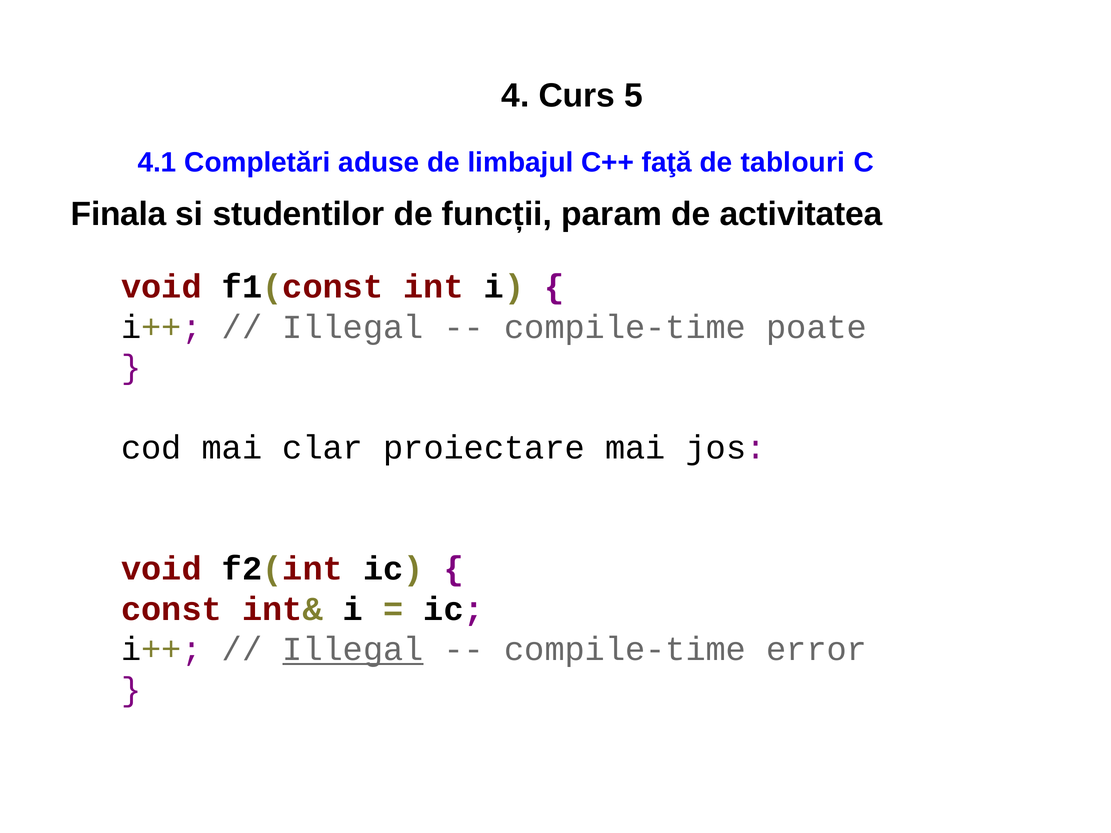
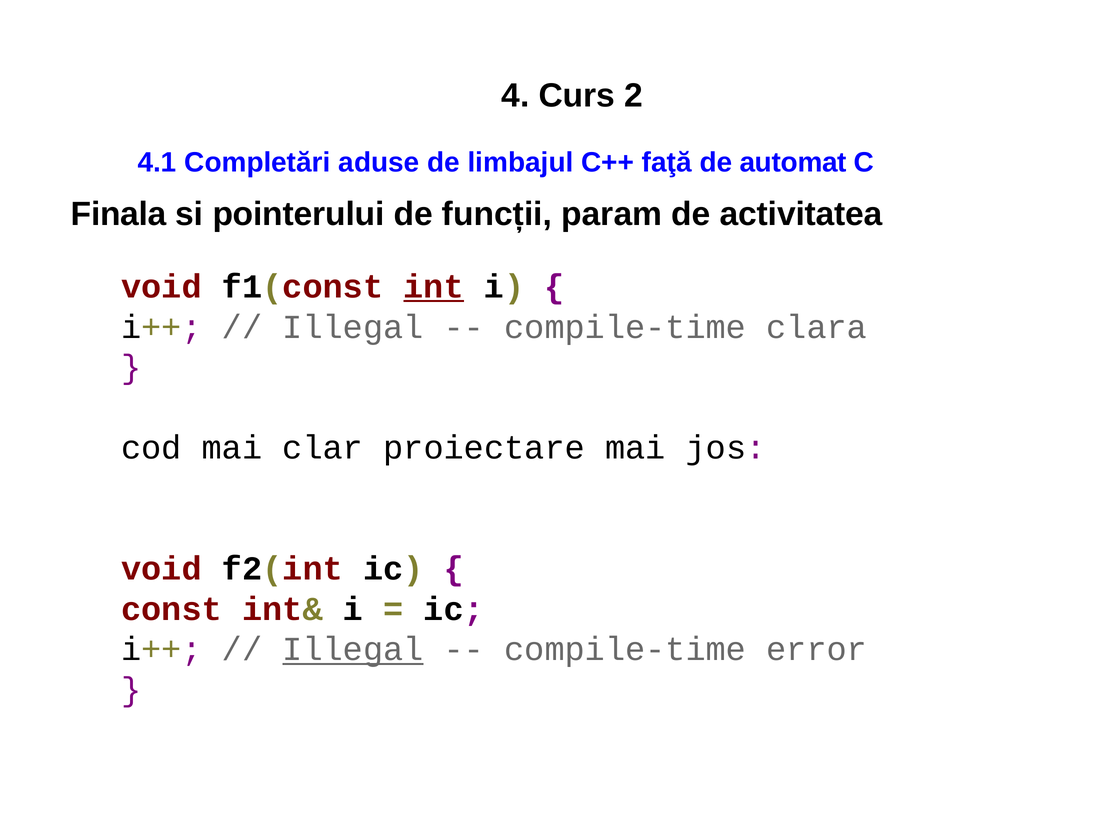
5: 5 -> 2 (634, 96)
tablouri: tablouri -> automat (793, 163)
studentilor: studentilor -> pointerului (299, 214)
int underline: none -> present (434, 287)
poate: poate -> clara (817, 327)
